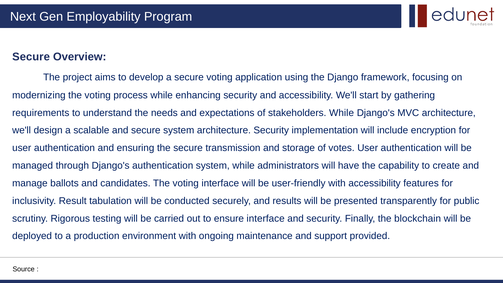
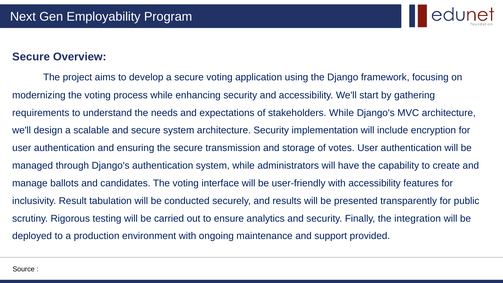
ensure interface: interface -> analytics (266, 218)
blockchain: blockchain -> integration (418, 218)
